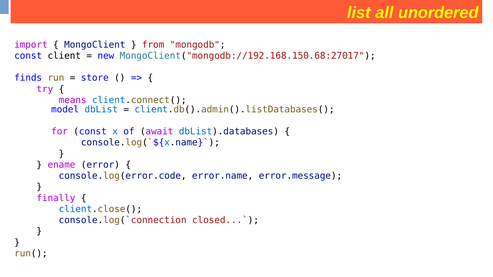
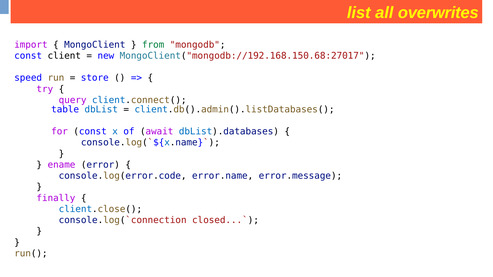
unordered: unordered -> overwrites (438, 13)
from colour: red -> green (153, 45)
finds: finds -> speed (28, 78)
means: means -> query (73, 100)
model: model -> table (65, 109)
